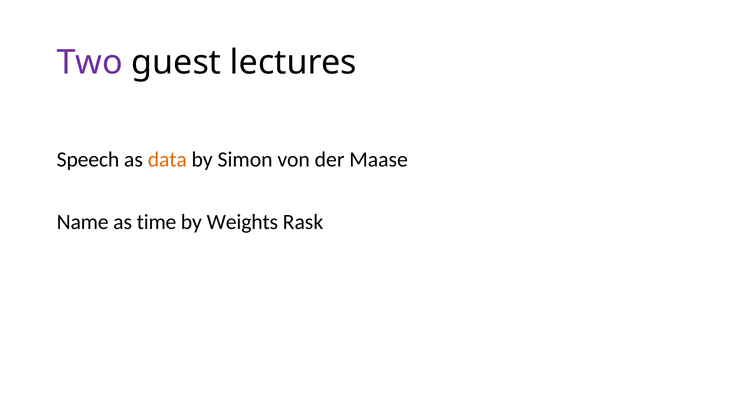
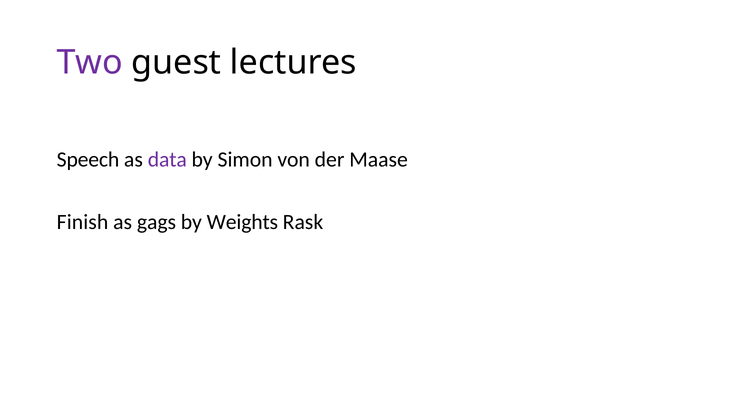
data colour: orange -> purple (167, 160)
Name: Name -> Finish (83, 222)
time: time -> gags (156, 222)
